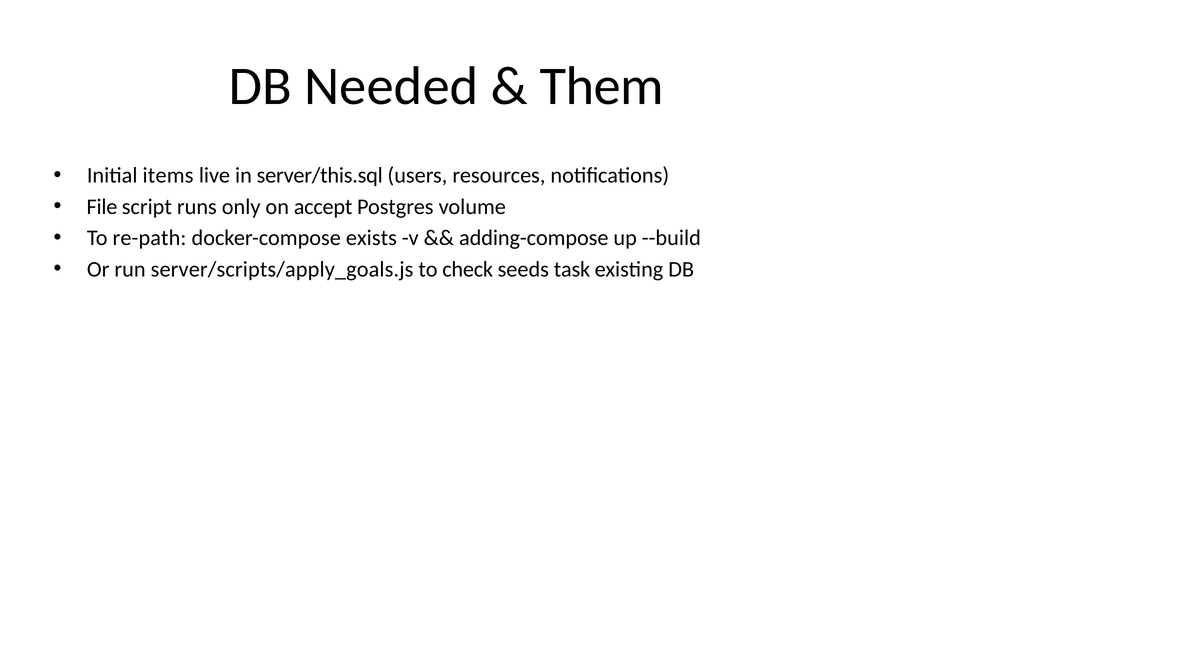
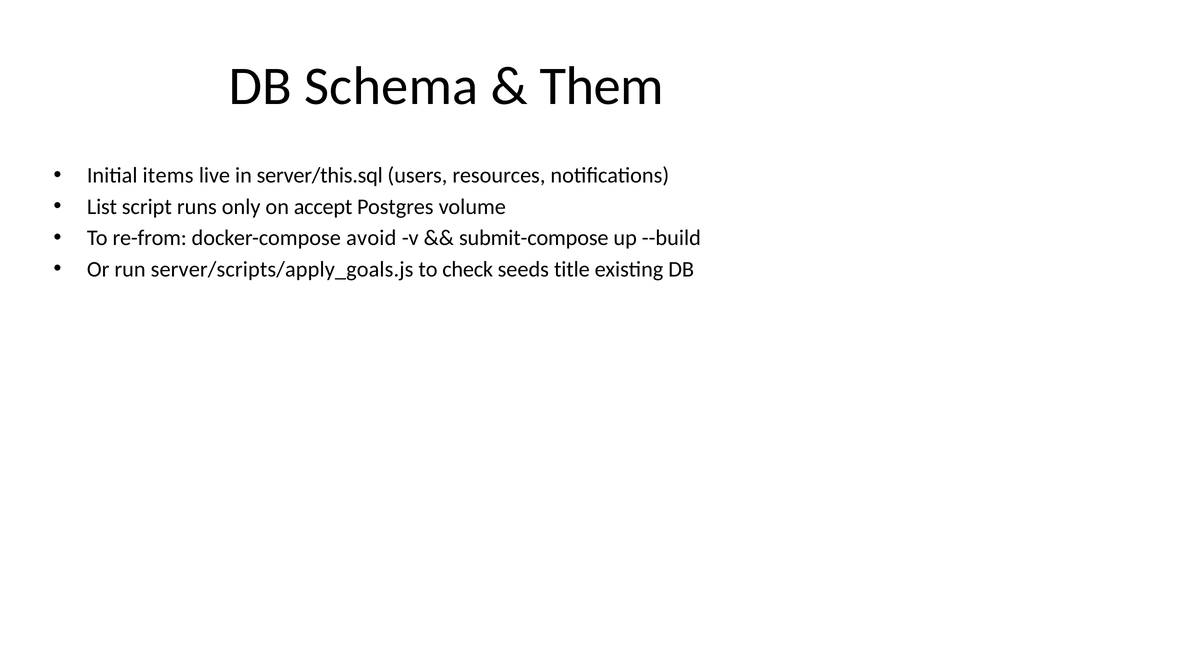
Needed: Needed -> Schema (391, 86)
File: File -> List (102, 207)
re-path: re-path -> re-from (150, 238)
exists: exists -> avoid (371, 238)
adding-compose: adding-compose -> submit-compose (534, 238)
task: task -> title (572, 269)
